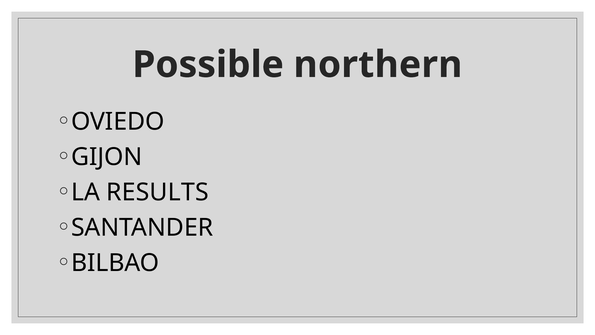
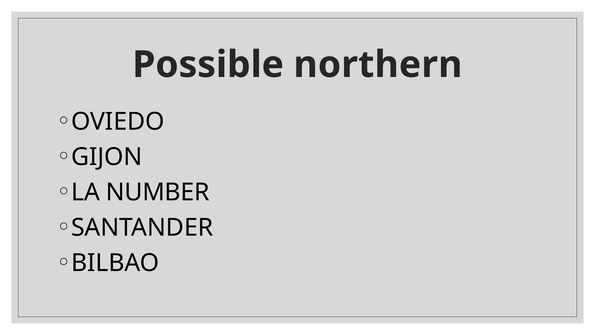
RESULTS: RESULTS -> NUMBER (158, 192)
